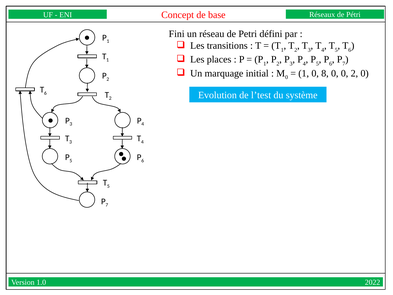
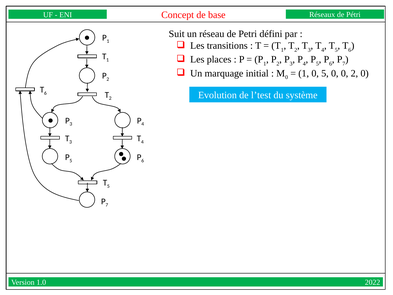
Fini: Fini -> Suit (177, 34)
0 8: 8 -> 5 (325, 73)
